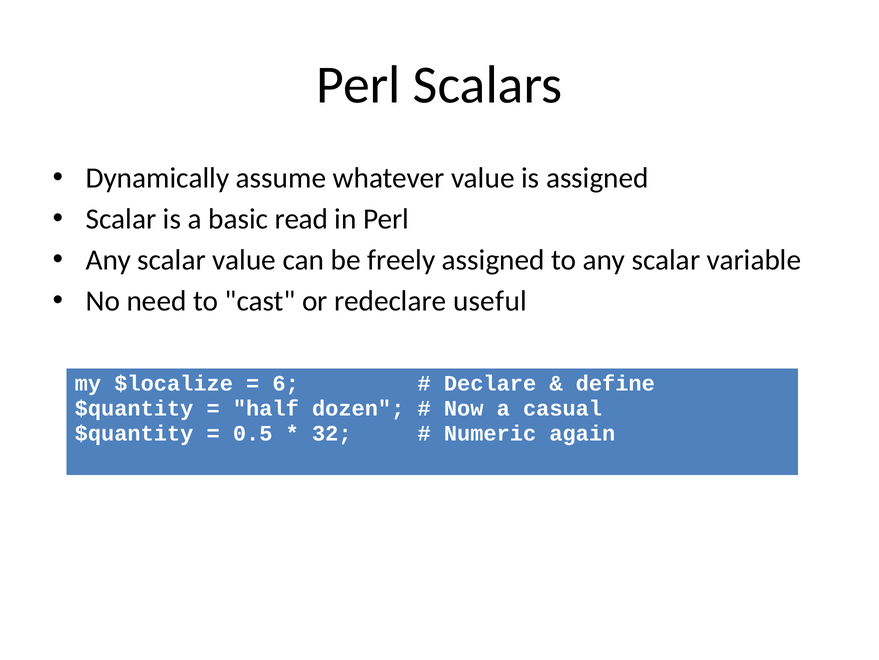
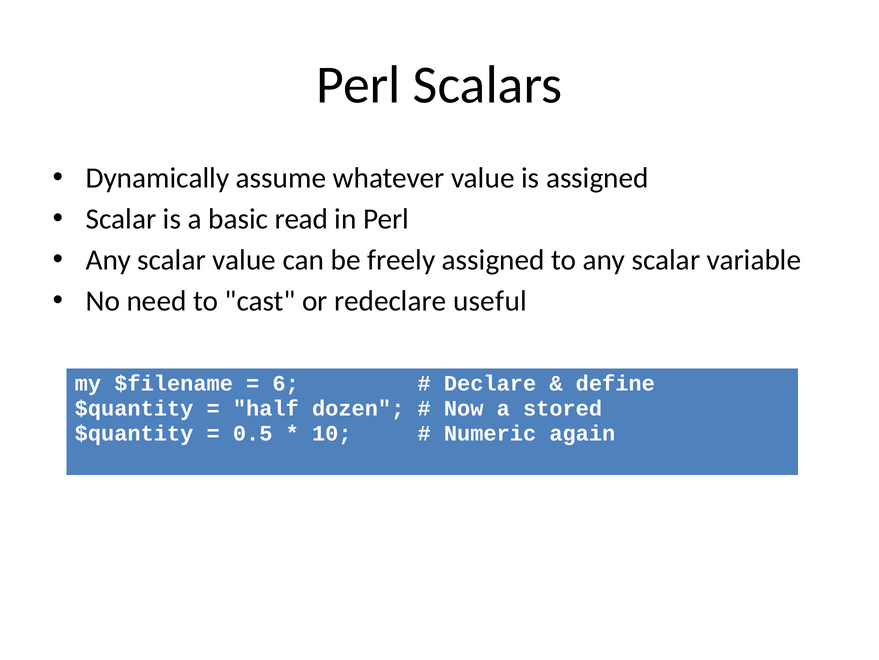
$localize: $localize -> $filename (174, 383)
casual: casual -> stored (563, 408)
32: 32 -> 10 (332, 433)
